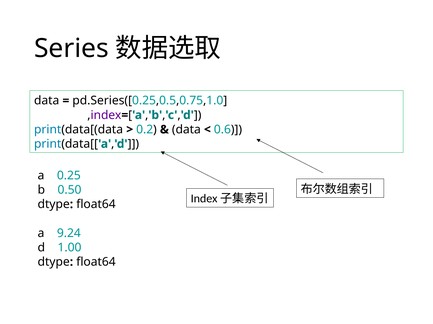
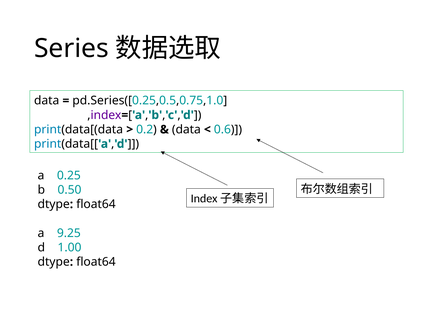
9.24: 9.24 -> 9.25 (69, 234)
